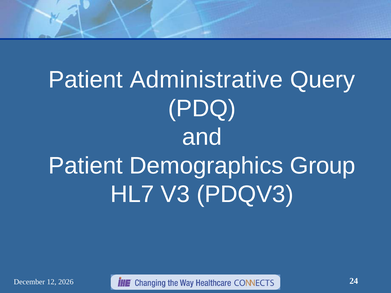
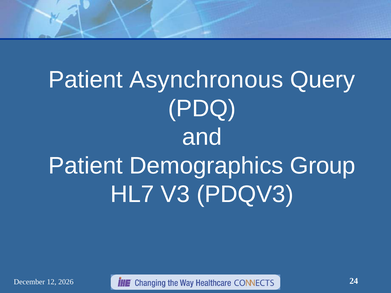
Administrative: Administrative -> Asynchronous (206, 80)
